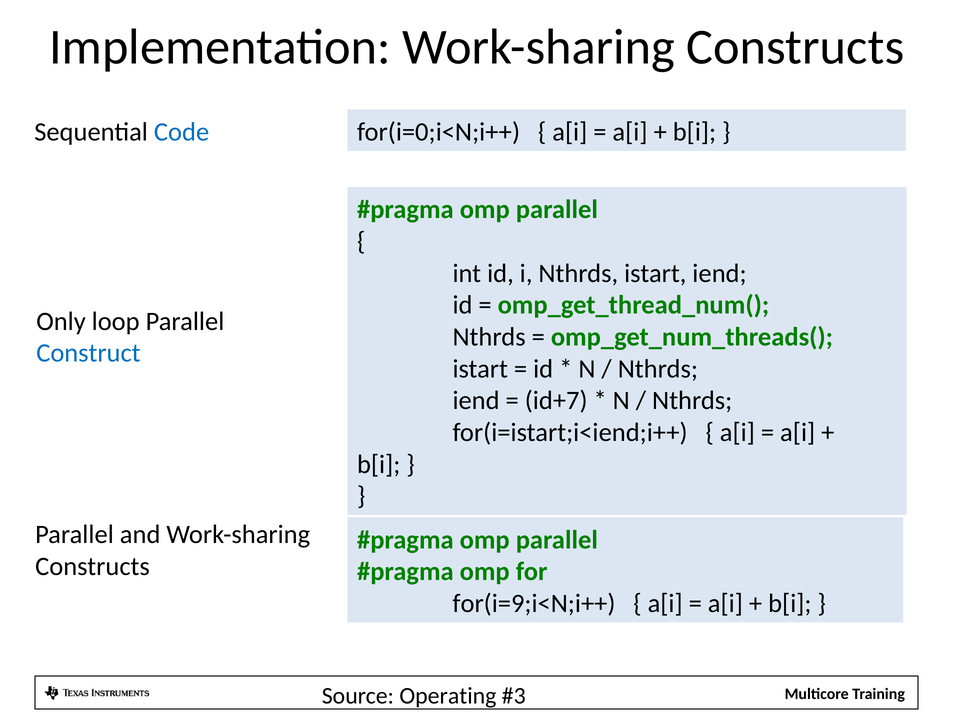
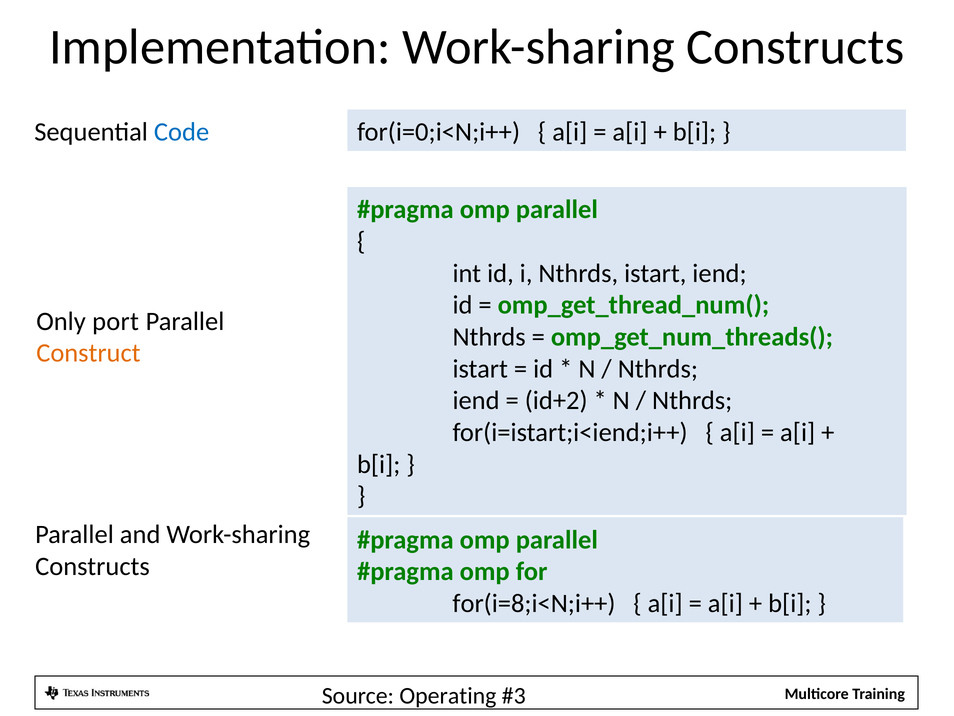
loop: loop -> port (116, 321)
Construct colour: blue -> orange (88, 353)
id+7: id+7 -> id+2 (556, 400)
for(i=9;i<N;i++: for(i=9;i<N;i++ -> for(i=8;i<N;i++ (534, 603)
